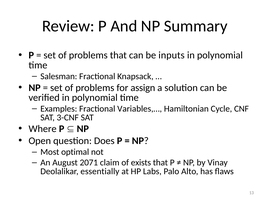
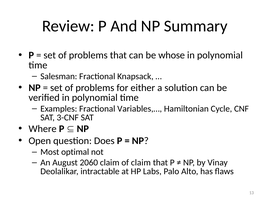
inputs: inputs -> whose (172, 55)
assign: assign -> either (143, 88)
2071: 2071 -> 2060 (89, 163)
of exists: exists -> claim (141, 163)
essentially: essentially -> intractable (100, 172)
